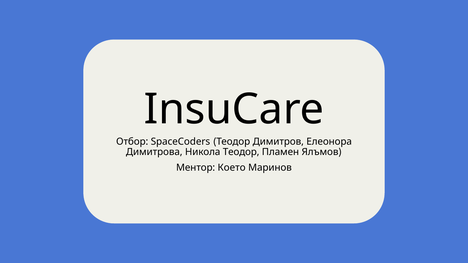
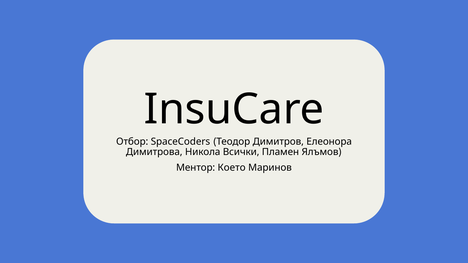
Никола Теодор: Теодор -> Всички (241, 152)
